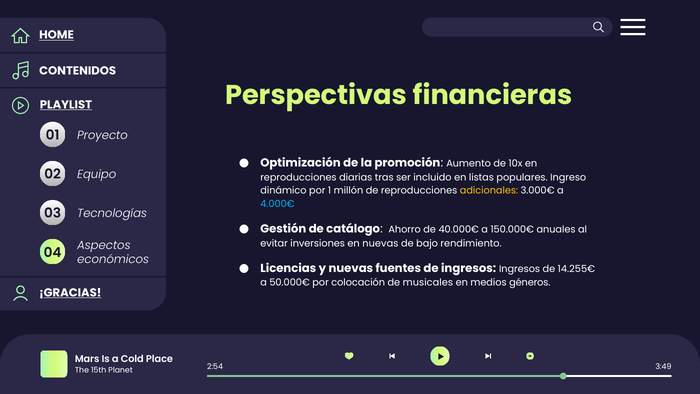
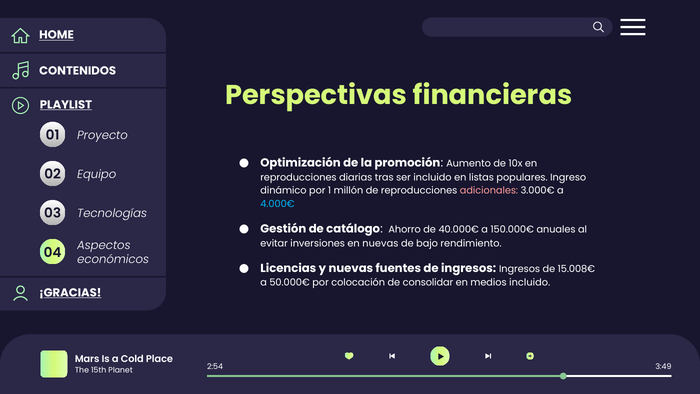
adicionales colour: yellow -> pink (489, 191)
14.255€: 14.255€ -> 15.008€ (576, 269)
musicales: musicales -> consolidar (428, 283)
medios géneros: géneros -> incluido (530, 283)
